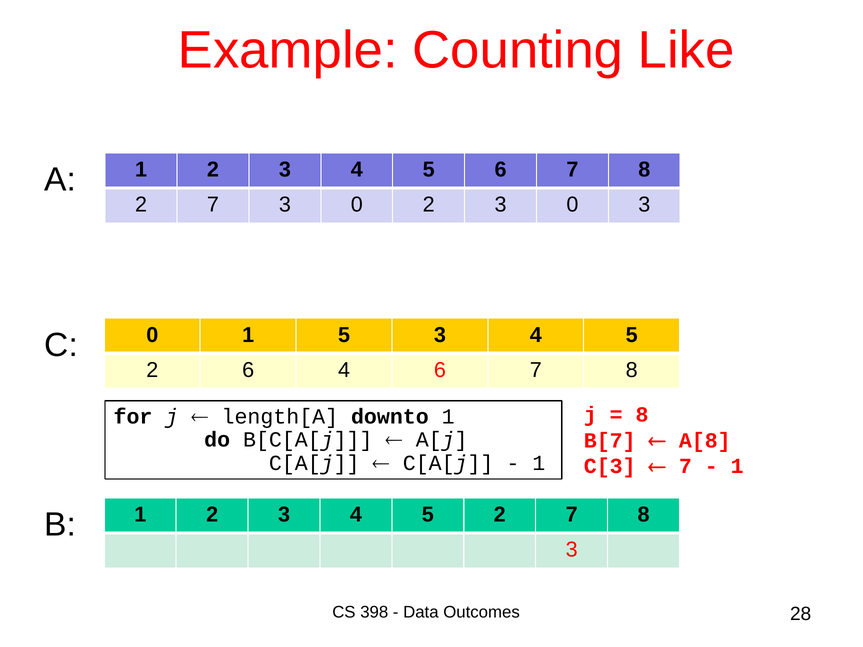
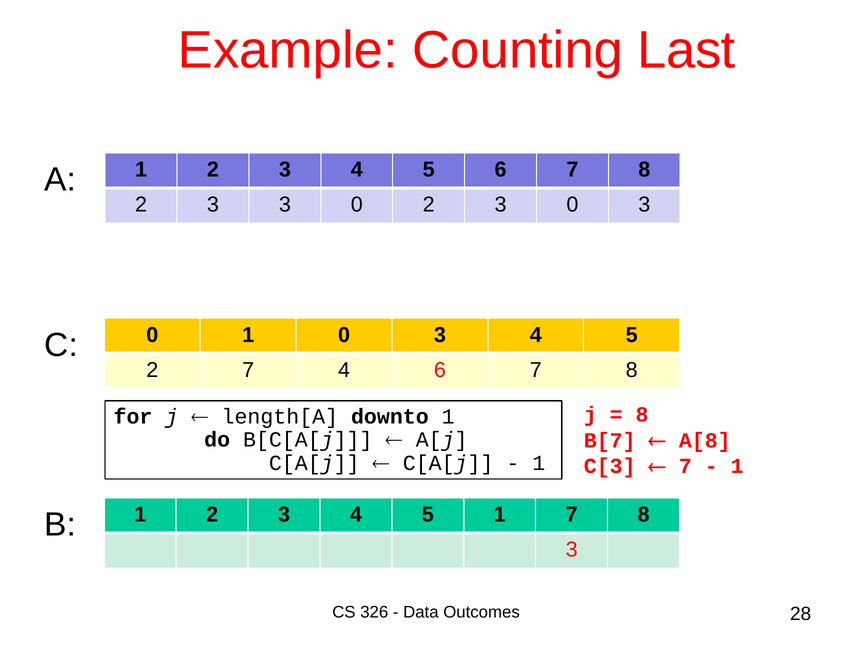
Like: Like -> Last (686, 50)
7: 7 -> 3 (213, 205)
0 1 5: 5 -> 0 (344, 335)
2 6: 6 -> 7 (248, 370)
2: 2 -> 1 (500, 515)
398: 398 -> 326 (374, 612)
